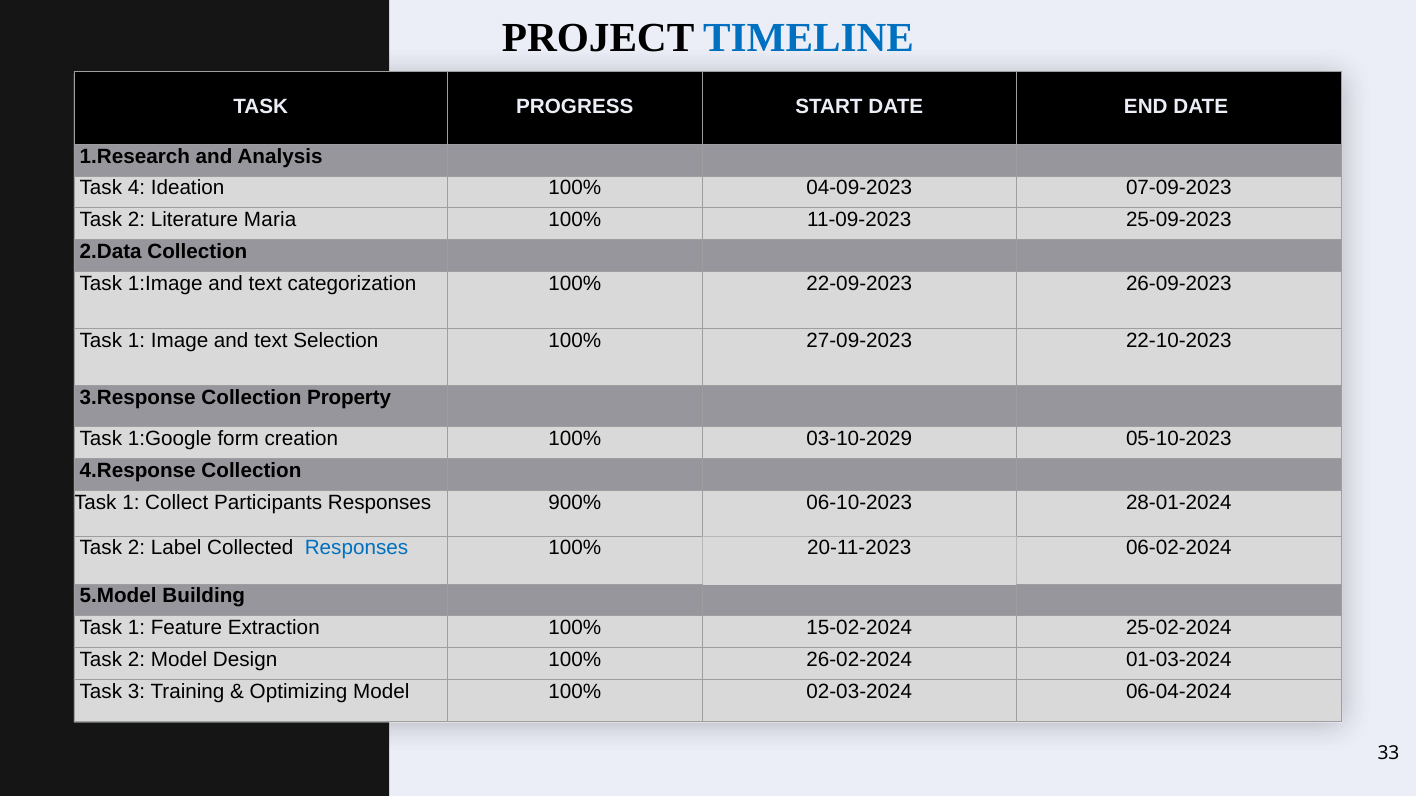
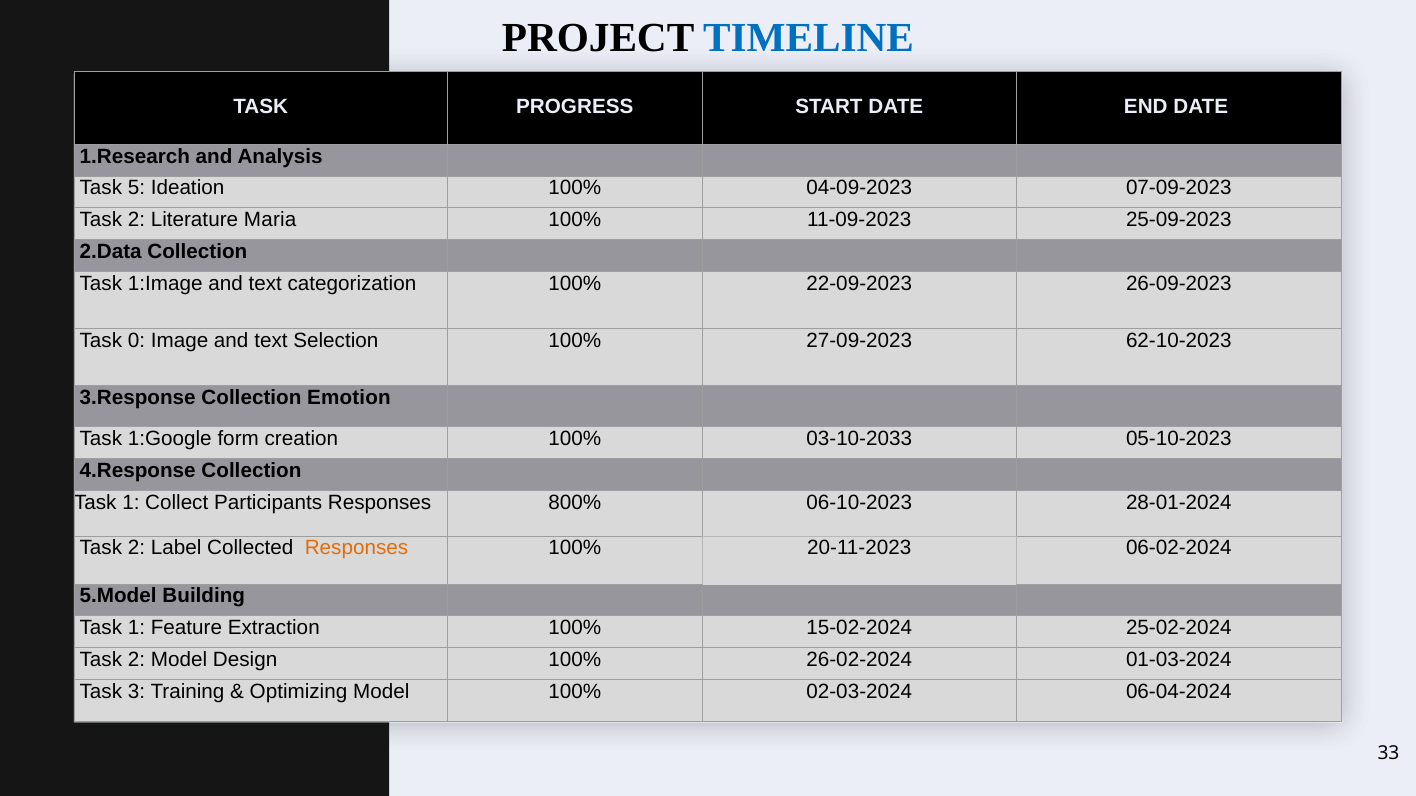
4: 4 -> 5 (137, 188)
1: 1 -> 0 (137, 341)
22-10-2023: 22-10-2023 -> 62-10-2023 (1179, 341)
Property: Property -> Emotion (349, 398)
03-10-2029: 03-10-2029 -> 03-10-2033 (859, 439)
900%: 900% -> 800% (575, 503)
Responses colour: blue -> orange (357, 548)
